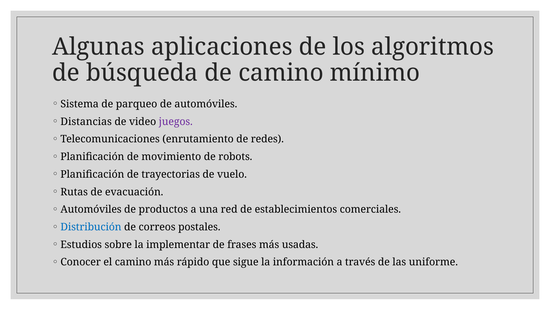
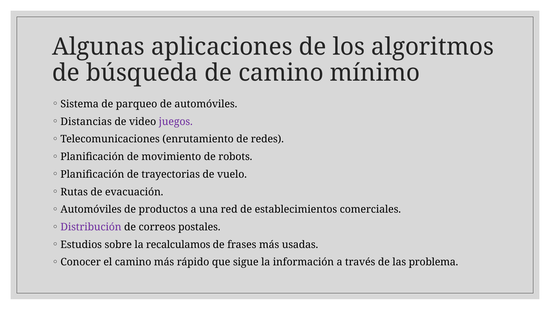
Distribución colour: blue -> purple (91, 227)
implementar: implementar -> recalculamos (178, 244)
uniforme: uniforme -> problema (433, 262)
